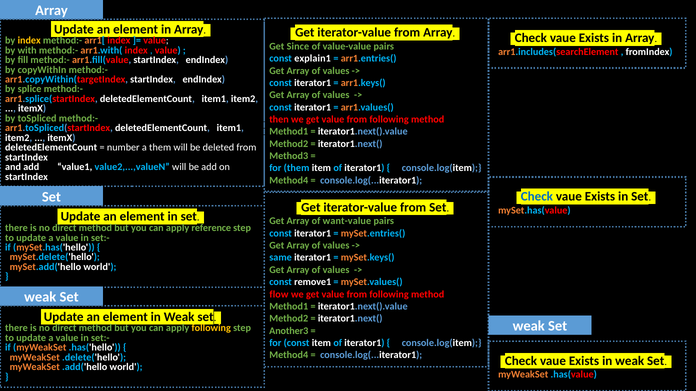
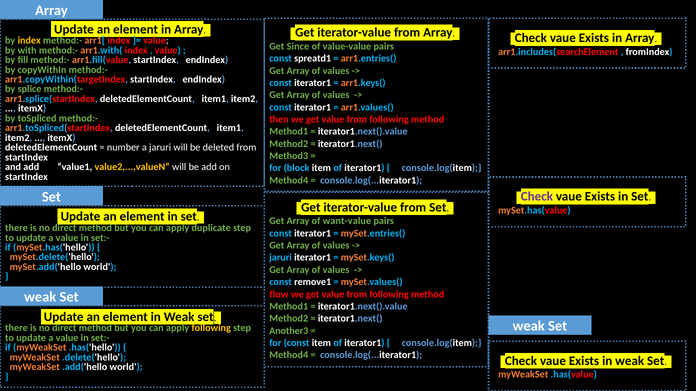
explain1: explain1 -> spreatd1 (313, 59)
a them: them -> jaruri (160, 148)
value2,...,valueN colour: light blue -> yellow (132, 167)
for them: them -> block (297, 168)
Check colour: blue -> purple (537, 197)
reference: reference -> duplicate (211, 228)
same: same -> jaruri (281, 258)
